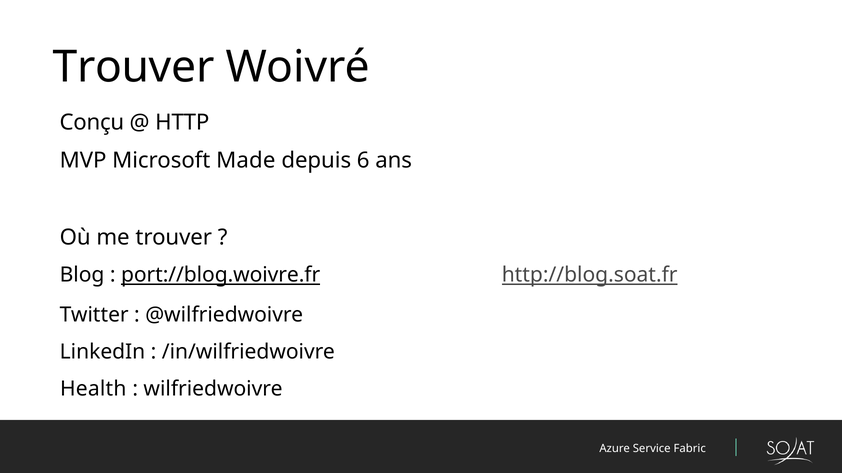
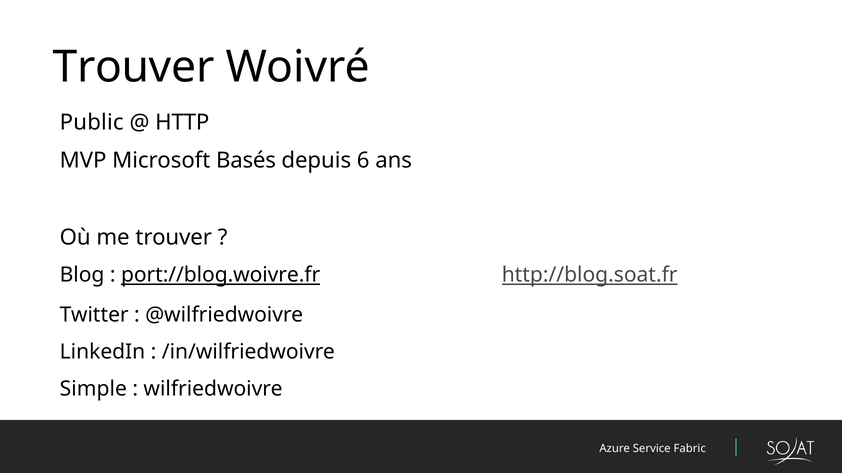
Conçu: Conçu -> Public (92, 122)
Made: Made -> Basés (246, 161)
Health: Health -> Simple (93, 389)
